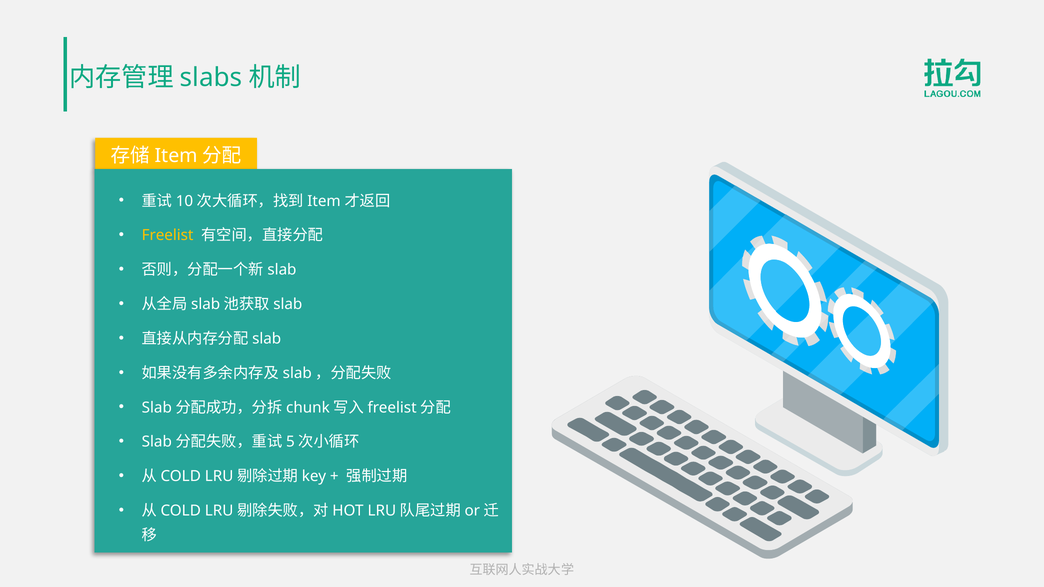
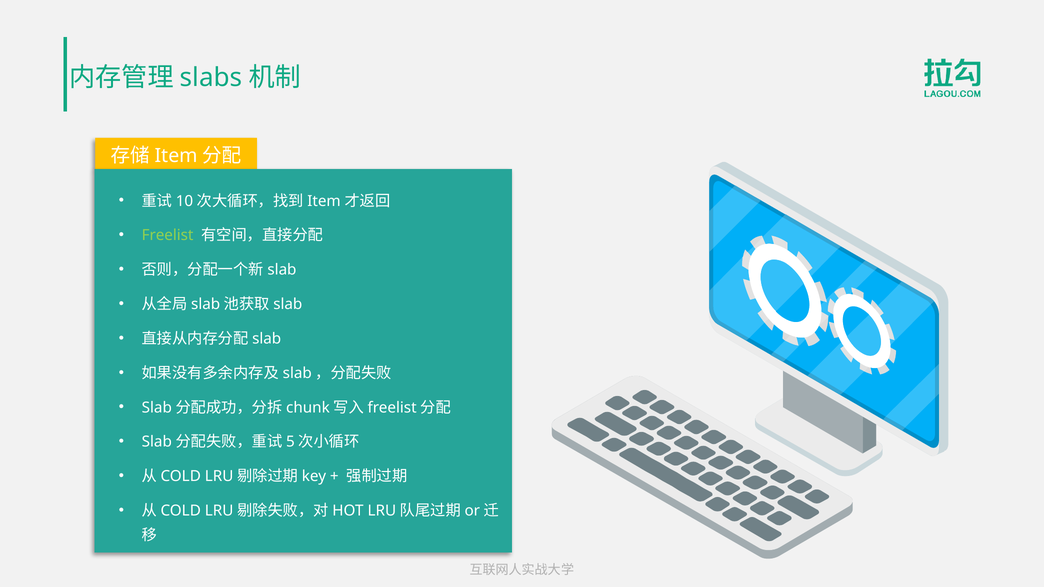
Freelist colour: yellow -> light green (168, 236)
